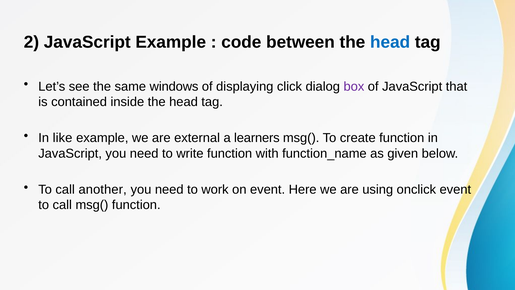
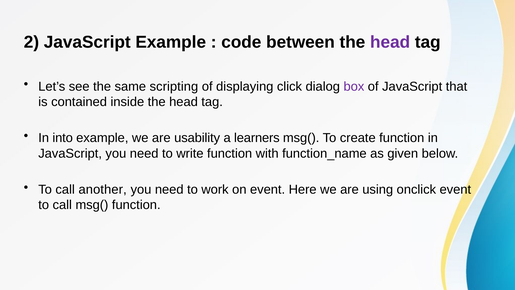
head colour: blue -> purple (390, 42)
windows: windows -> scripting (174, 86)
like: like -> into (63, 138)
external: external -> usability (197, 138)
